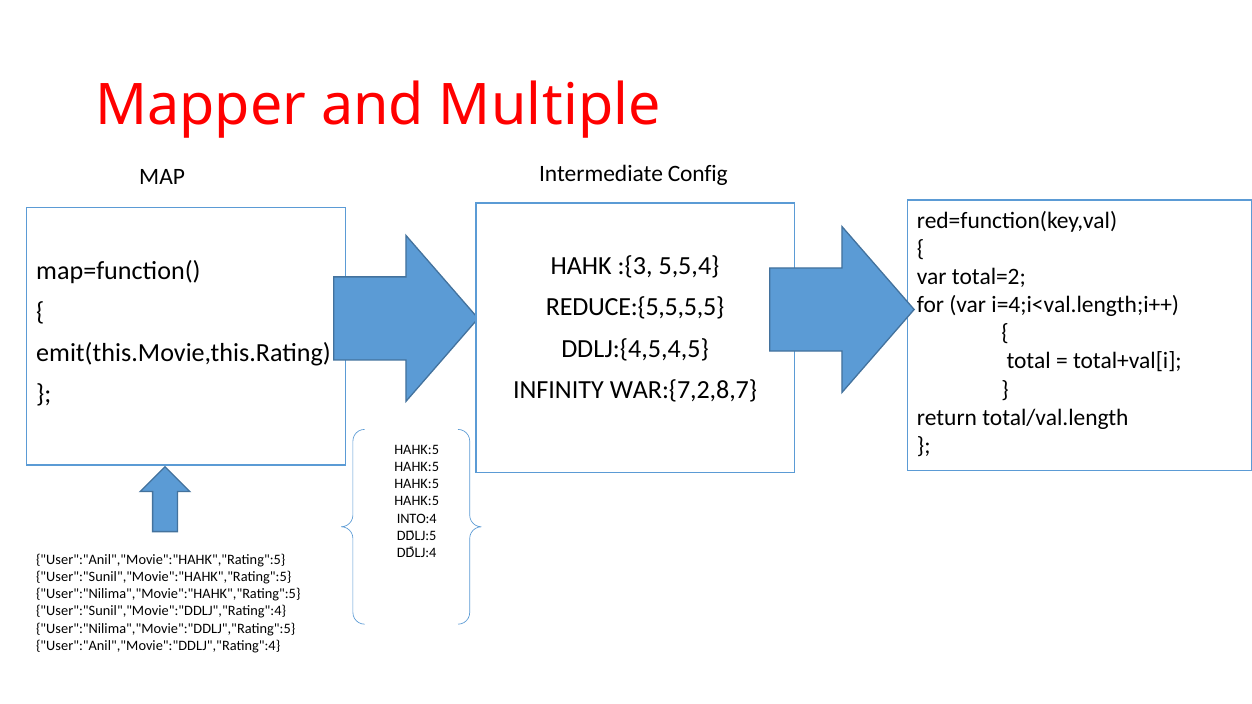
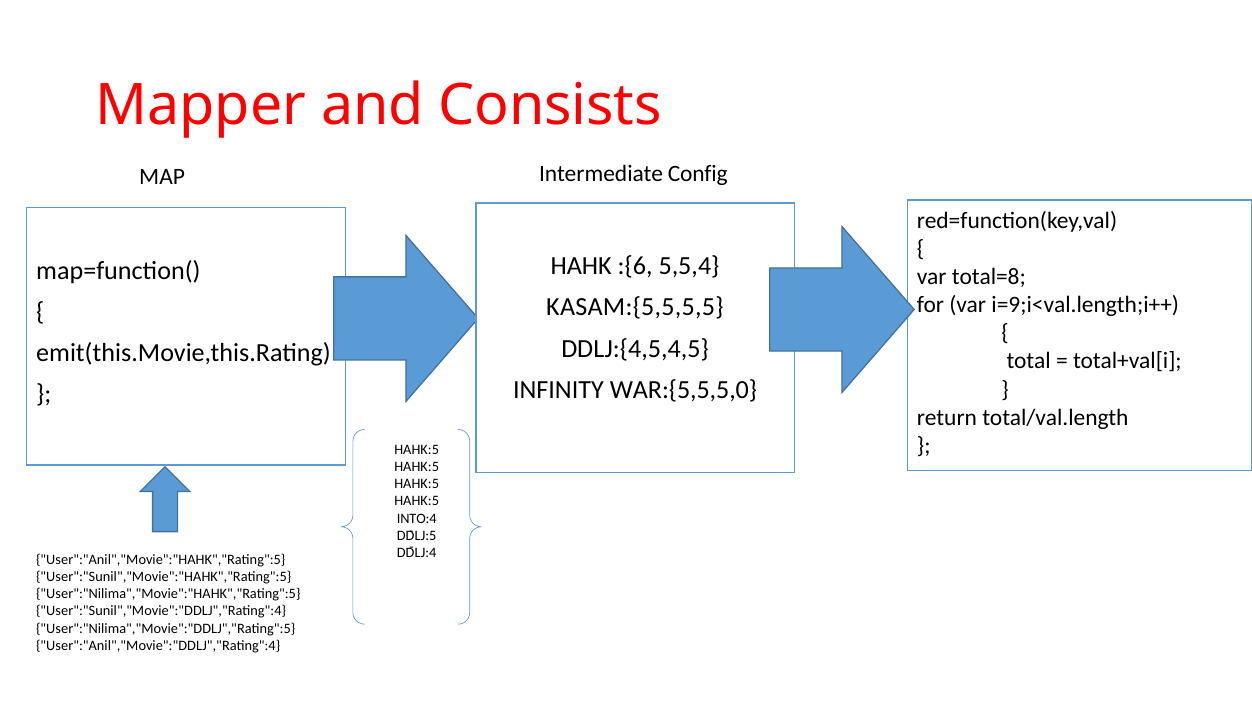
Multiple: Multiple -> Consists (550, 105)
:{3: :{3 -> :{6 (635, 266)
total=2: total=2 -> total=8 (989, 277)
i=4;i<val.length;i++: i=4;i<val.length;i++ -> i=9;i<val.length;i++ (1085, 305)
REDUCE:{5,5,5,5: REDUCE:{5,5,5,5 -> KASAM:{5,5,5,5 (635, 307)
WAR:{7,2,8,7: WAR:{7,2,8,7 -> WAR:{5,5,5,0 (683, 390)
